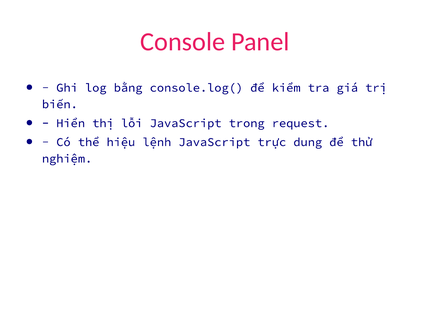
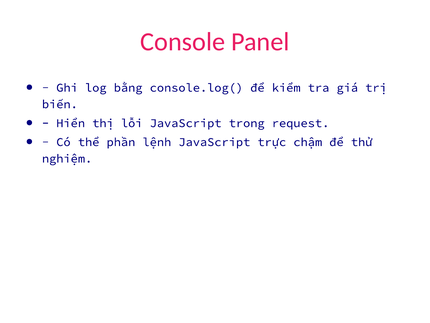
hiệu: hiệu -> phần (121, 142)
dung: dung -> chậm (308, 142)
